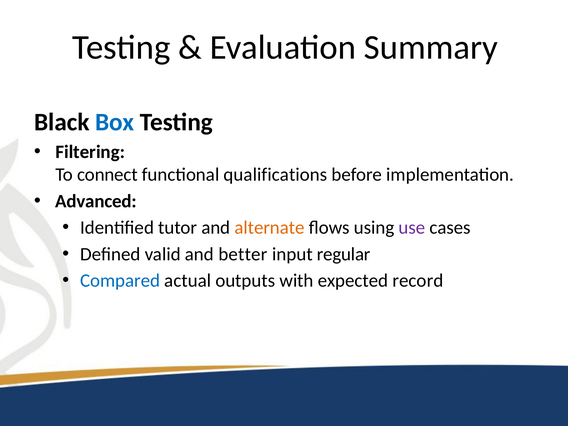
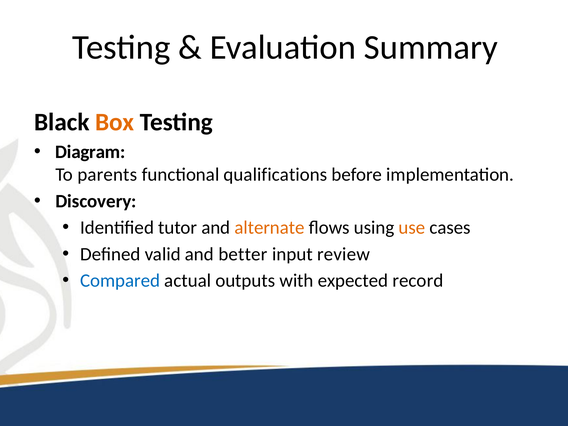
Box colour: blue -> orange (115, 122)
Filtering: Filtering -> Diagram (90, 152)
connect: connect -> parents (107, 175)
Advanced: Advanced -> Discovery (96, 201)
use colour: purple -> orange (412, 228)
regular: regular -> review (343, 254)
